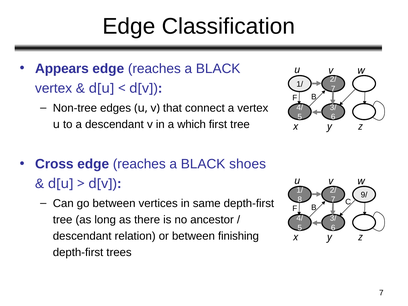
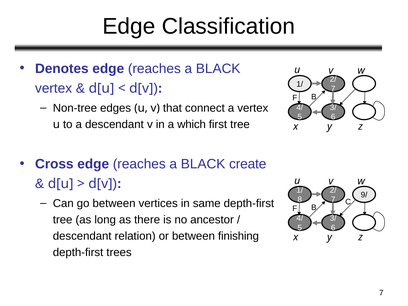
Appears: Appears -> Denotes (62, 69)
shoes: shoes -> create (248, 164)
